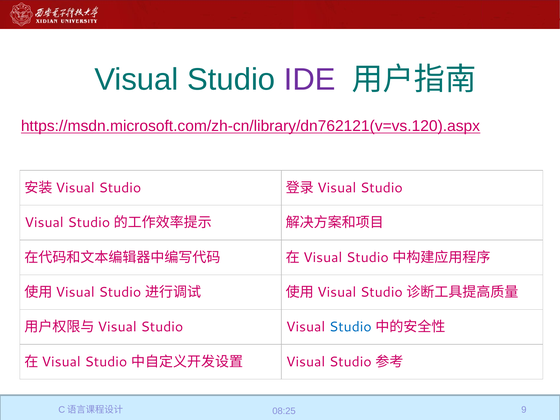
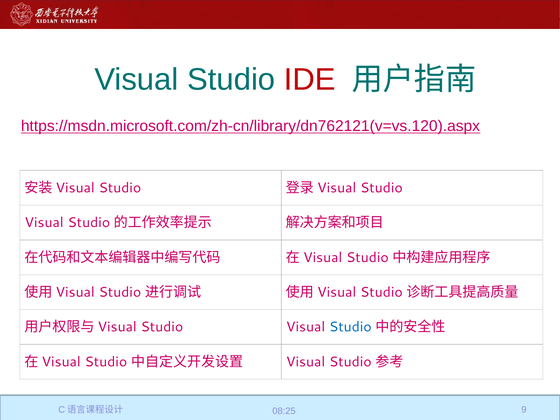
IDE colour: purple -> red (310, 80)
